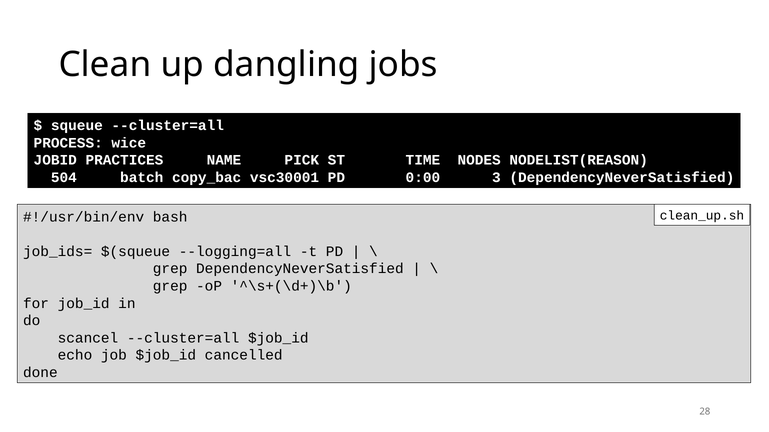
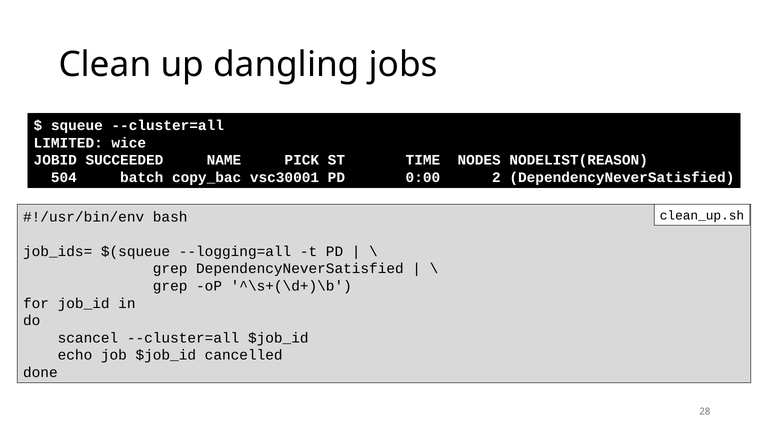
PROCESS: PROCESS -> LIMITED (68, 143)
PRACTICES: PRACTICES -> SUCCEEDED (124, 160)
3: 3 -> 2 (496, 178)
